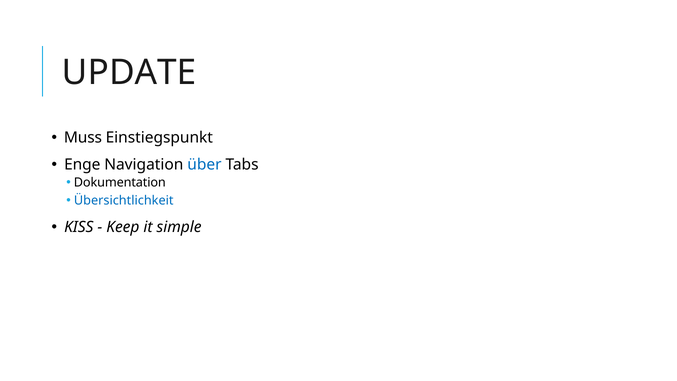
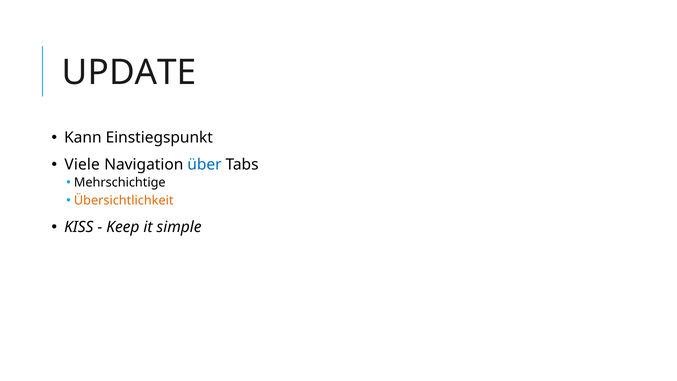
Muss: Muss -> Kann (83, 138)
Enge: Enge -> Viele (82, 164)
Dokumentation: Dokumentation -> Mehrschichtige (120, 182)
Übersichtlichkeit colour: blue -> orange (124, 200)
